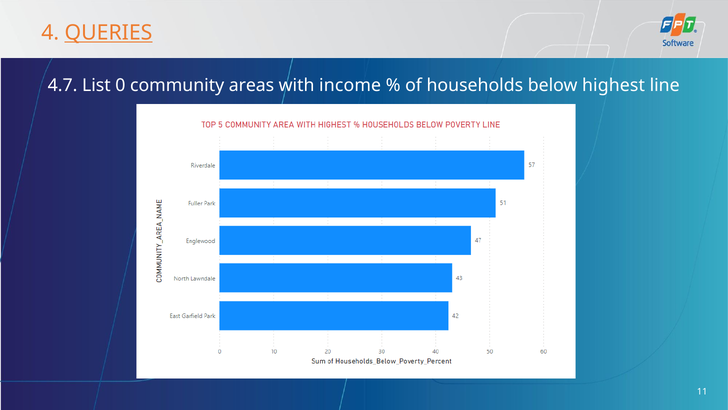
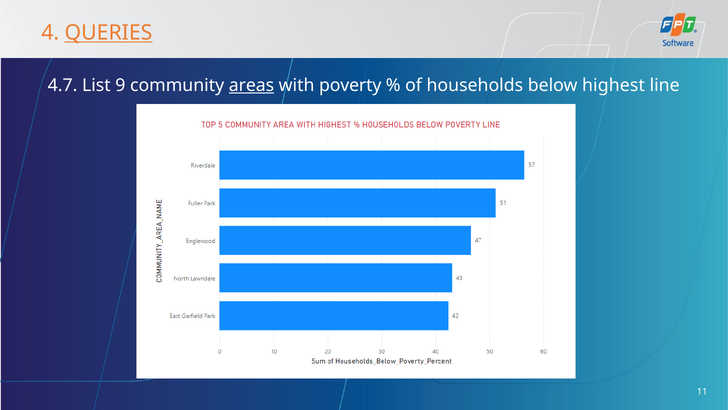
0: 0 -> 9 (120, 85)
areas underline: none -> present (251, 85)
income: income -> poverty (350, 85)
